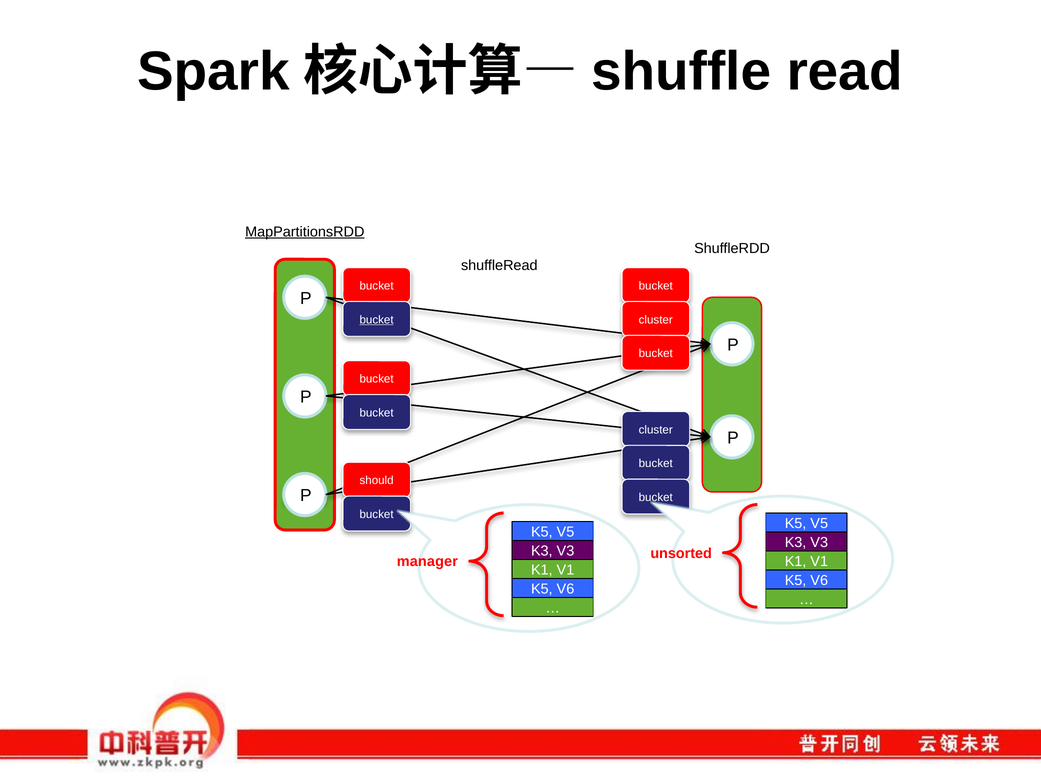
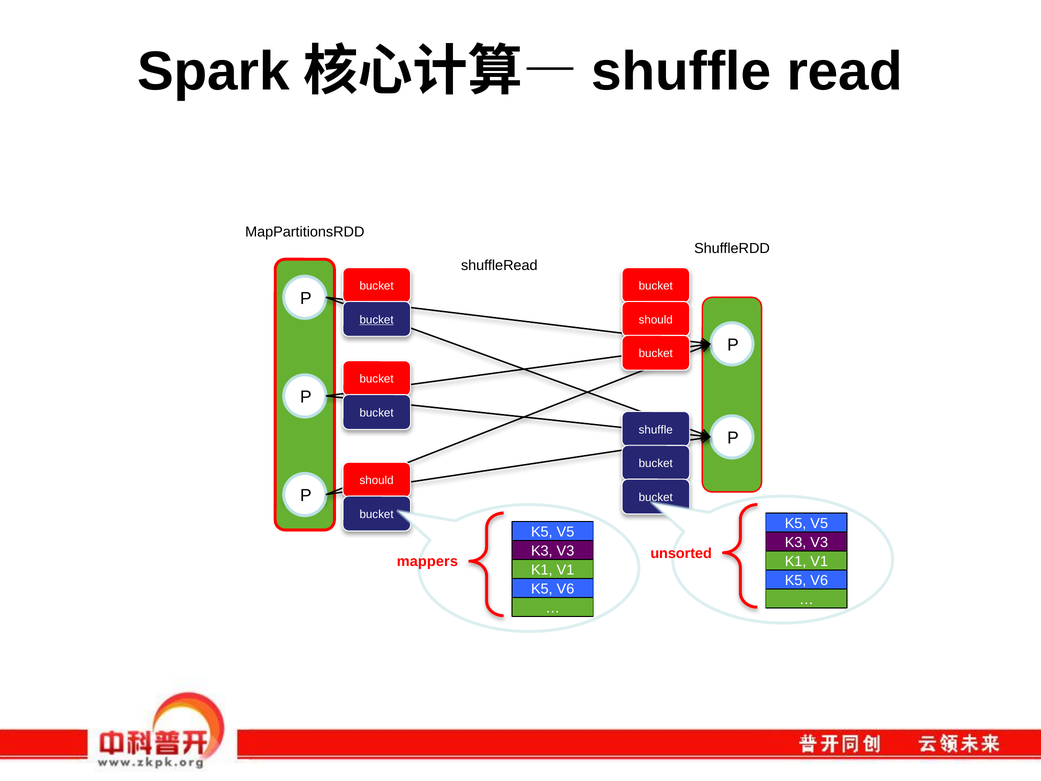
MapPartitionsRDD underline: present -> none (305, 232)
cluster: cluster -> should (656, 320)
cluster: cluster -> shuffle (656, 430)
manager: manager -> mappers (427, 562)
